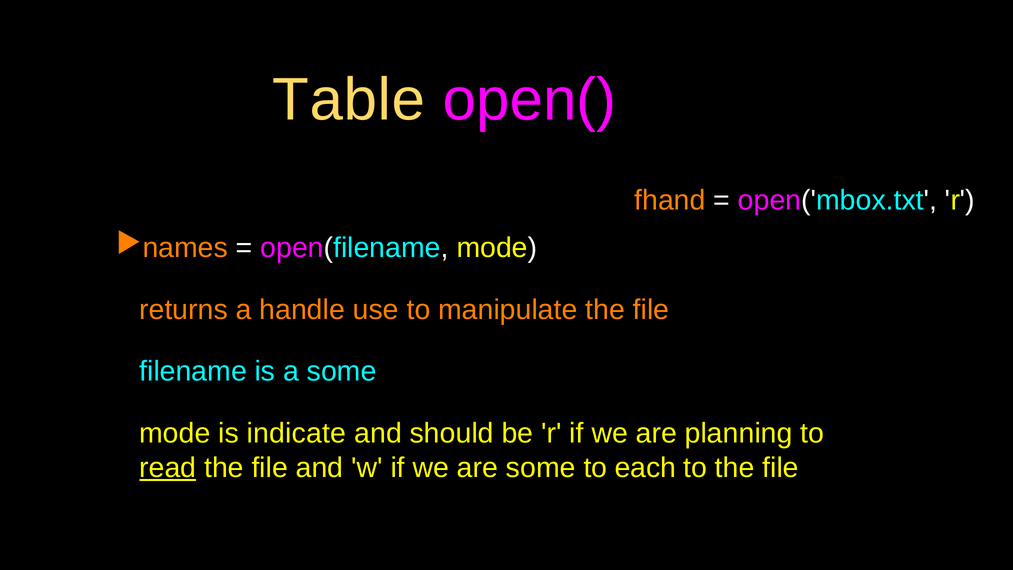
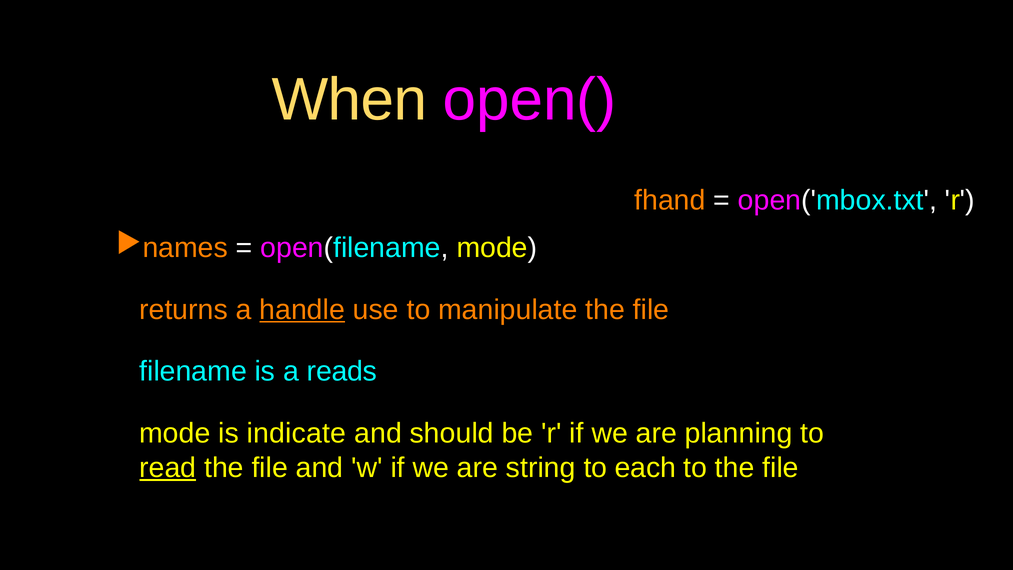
Table: Table -> When (349, 100)
handle underline: none -> present (302, 310)
a some: some -> reads (342, 371)
are some: some -> string (541, 467)
